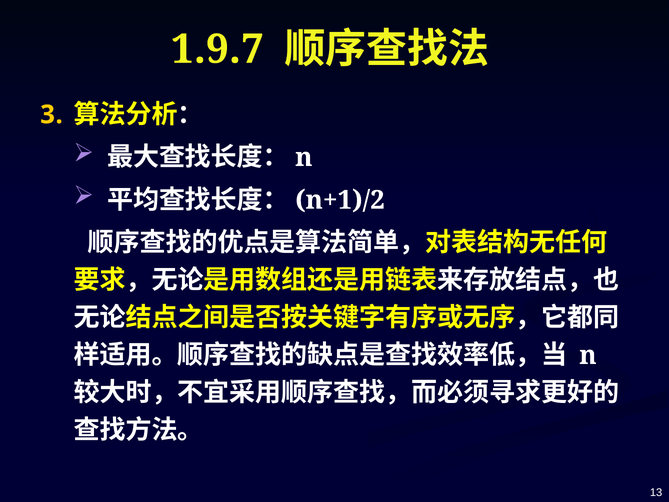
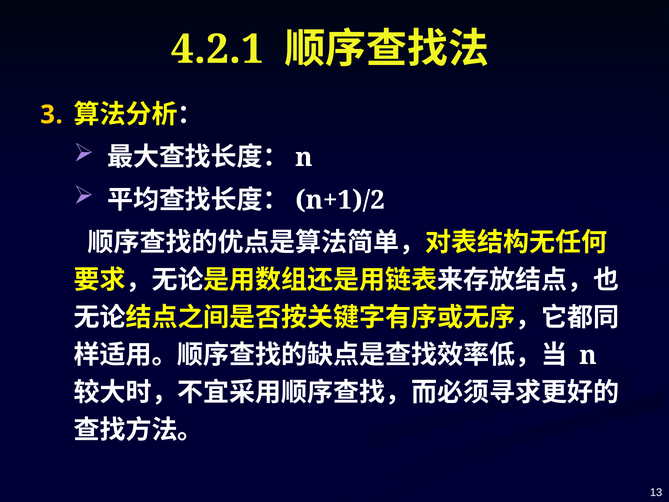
1.9.7: 1.9.7 -> 4.2.1 (217, 49)
